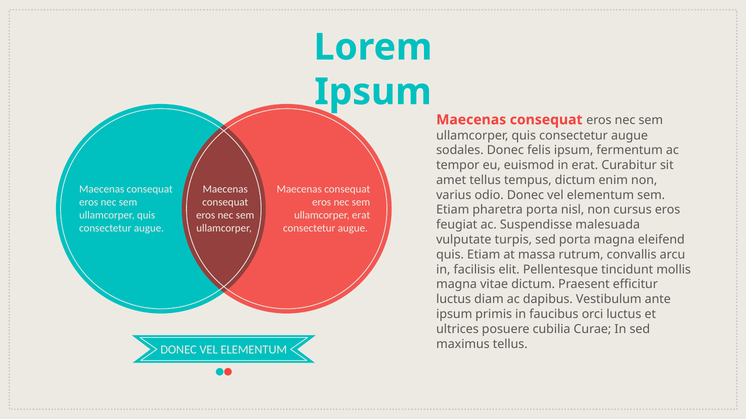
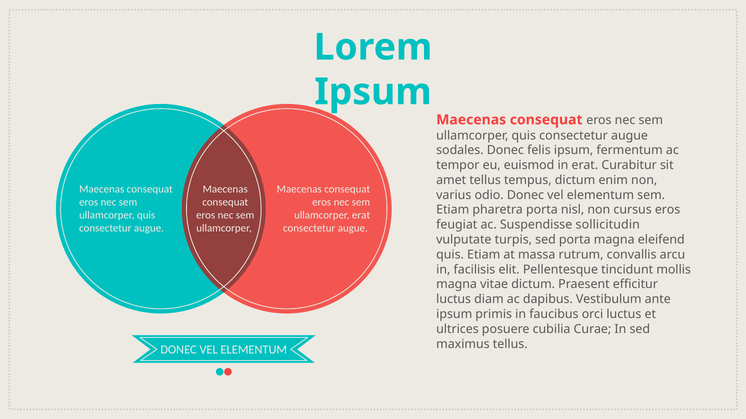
malesuada: malesuada -> sollicitudin (608, 225)
